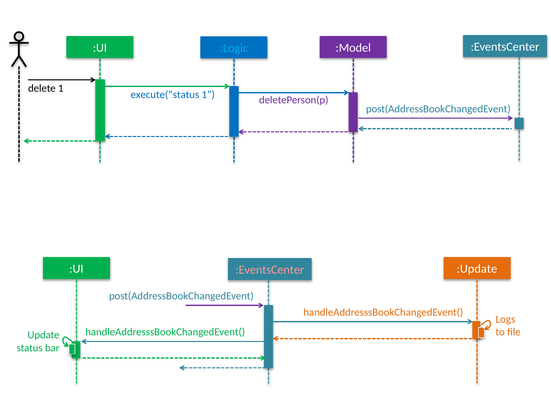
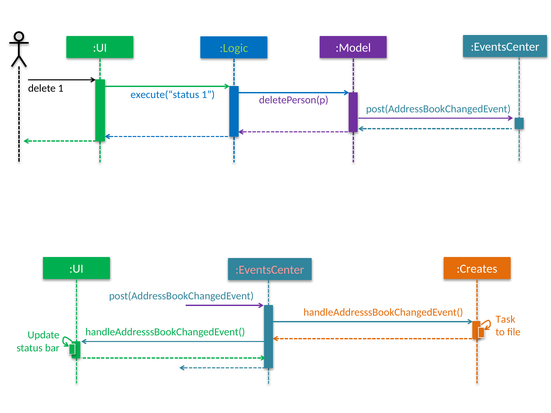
:Logic colour: light blue -> light green (234, 48)
:Update: :Update -> :Creates (477, 269)
Logs: Logs -> Task (505, 319)
